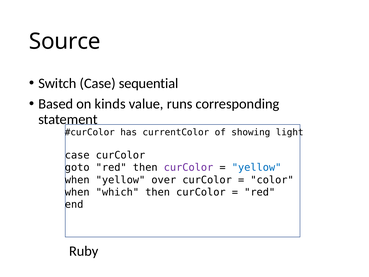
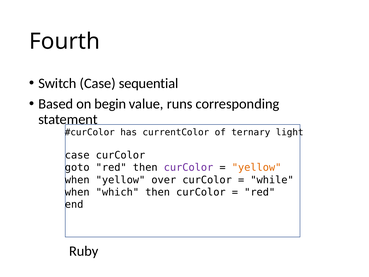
Source: Source -> Fourth (65, 41)
kinds: kinds -> begin (110, 104)
showing: showing -> ternary (251, 132)
yellow colour: blue -> orange (257, 167)
color: color -> while (272, 180)
